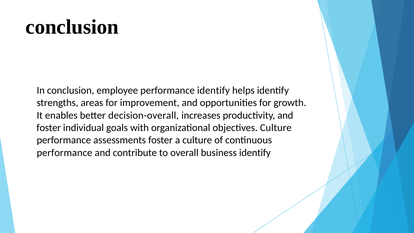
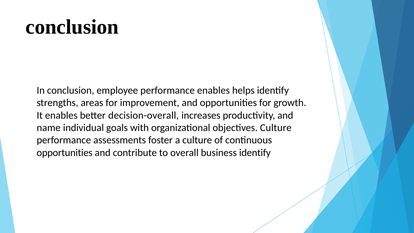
performance identify: identify -> enables (213, 90)
foster: foster -> name (49, 128)
performance: performance -> opportunities (65, 153)
